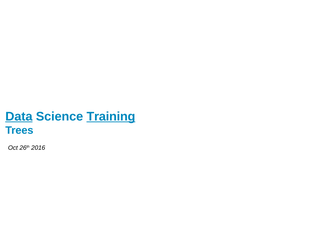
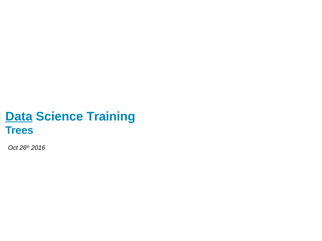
Training underline: present -> none (111, 117)
